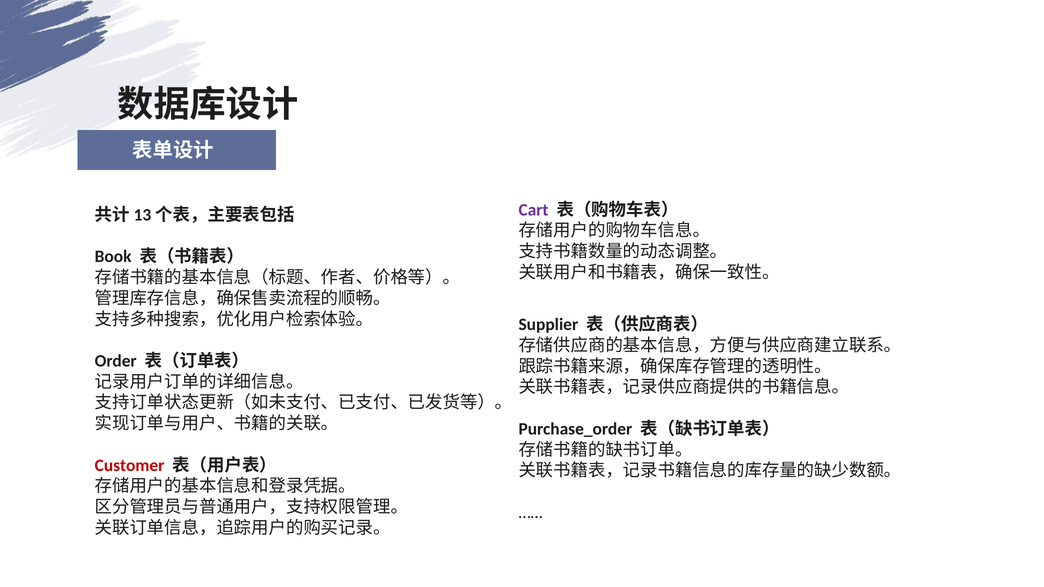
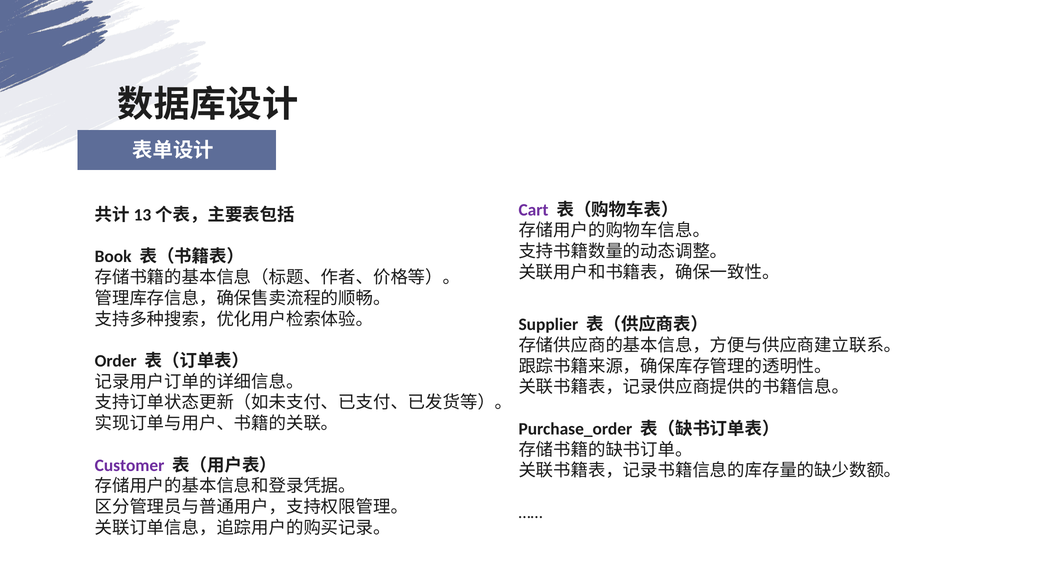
Customer colour: red -> purple (130, 466)
